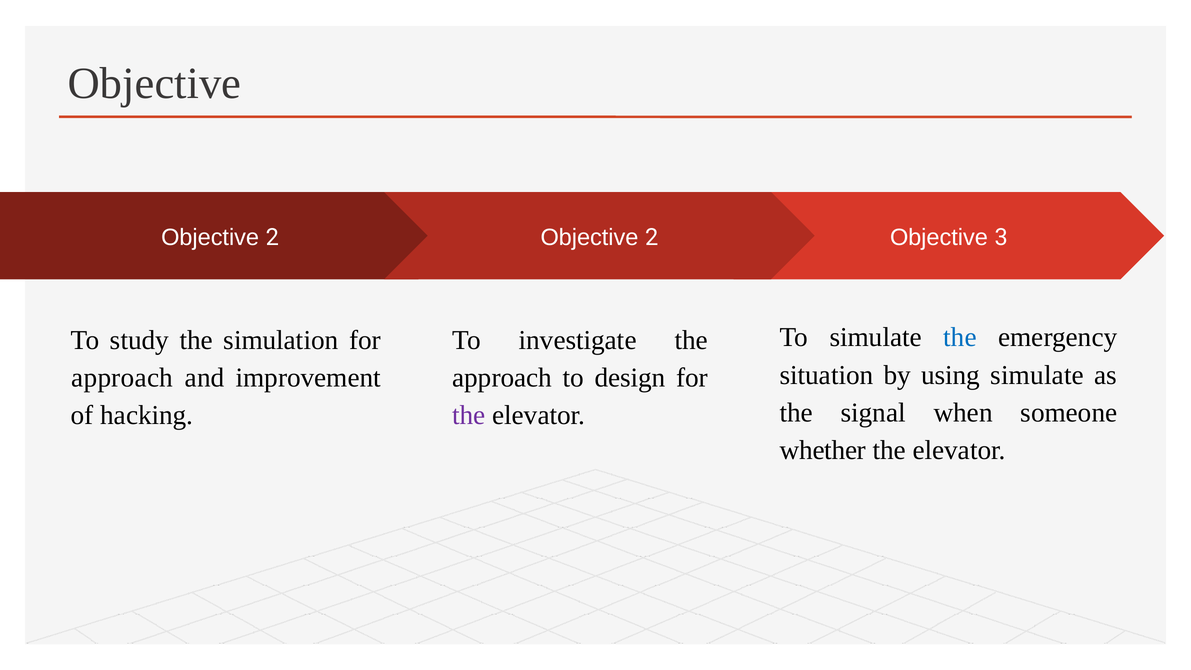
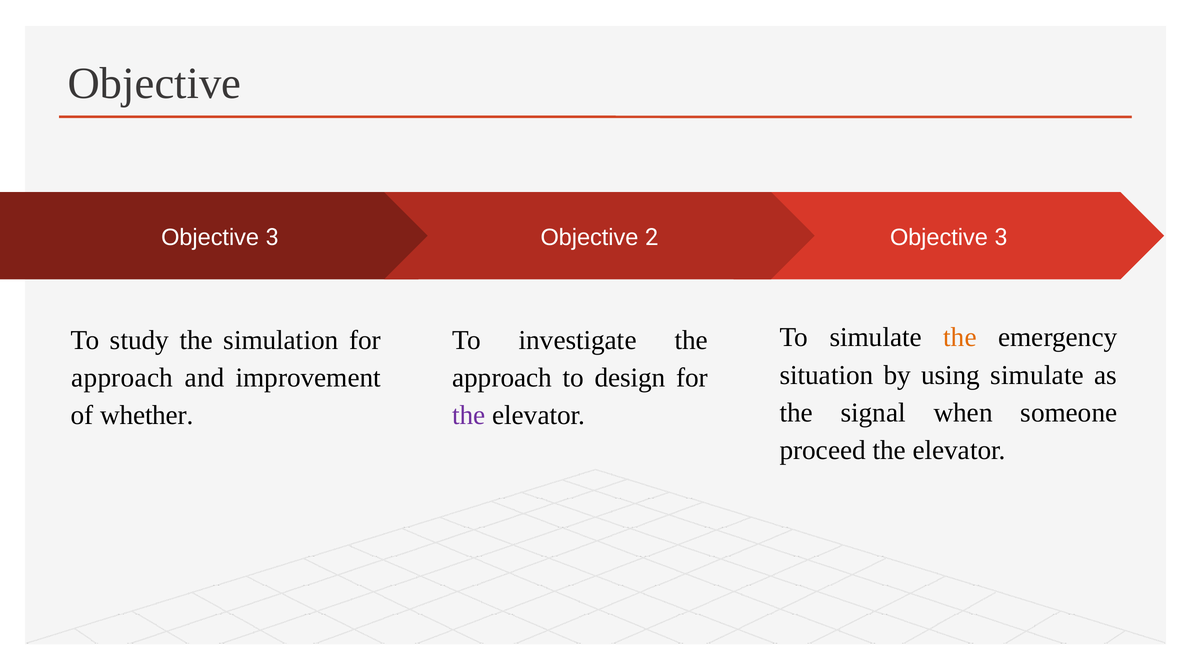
2: 2 -> 3 (272, 237)
the colour: blue -> orange (960, 337)
hacking: hacking -> whether (147, 415)
whether: whether -> proceed (823, 450)
